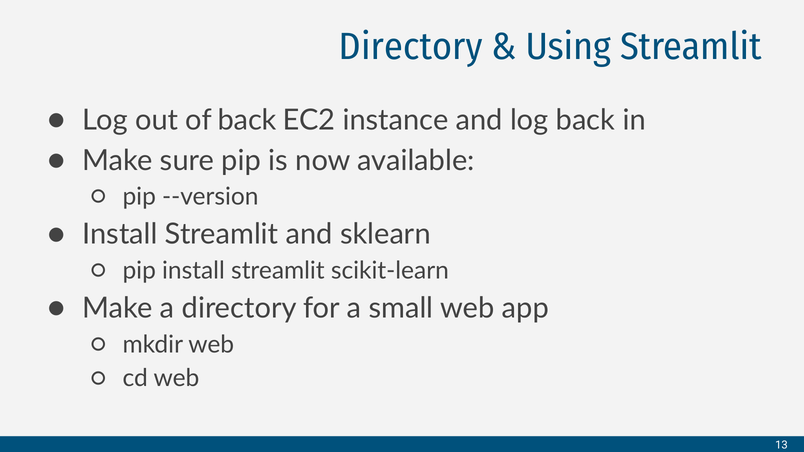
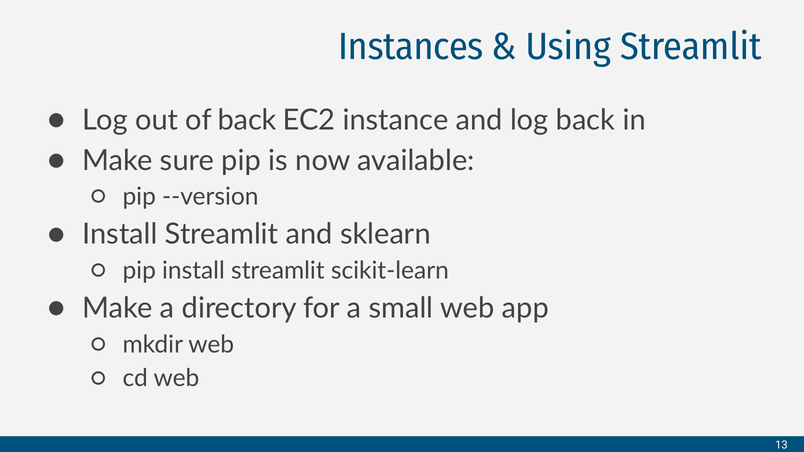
Directory: Directory -> Instances (411, 47)
